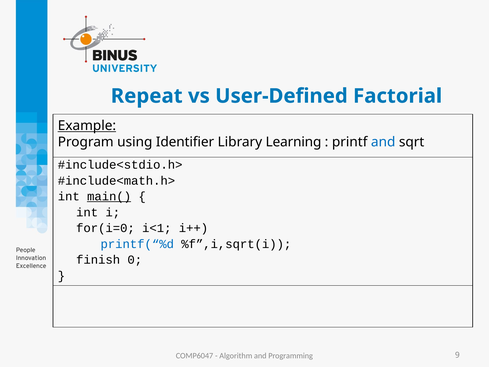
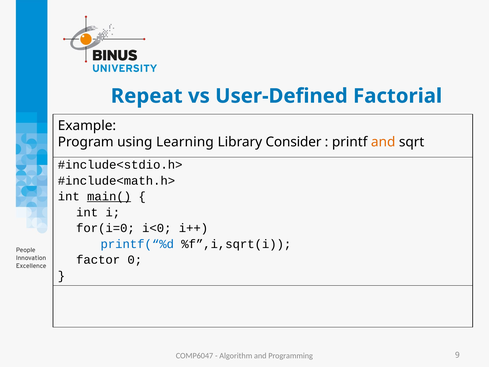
Example underline: present -> none (87, 126)
Identifier: Identifier -> Learning (185, 142)
Learning: Learning -> Consider (293, 142)
and colour: blue -> orange (383, 142)
i<1: i<1 -> i<0 (157, 228)
finish: finish -> factor (98, 260)
